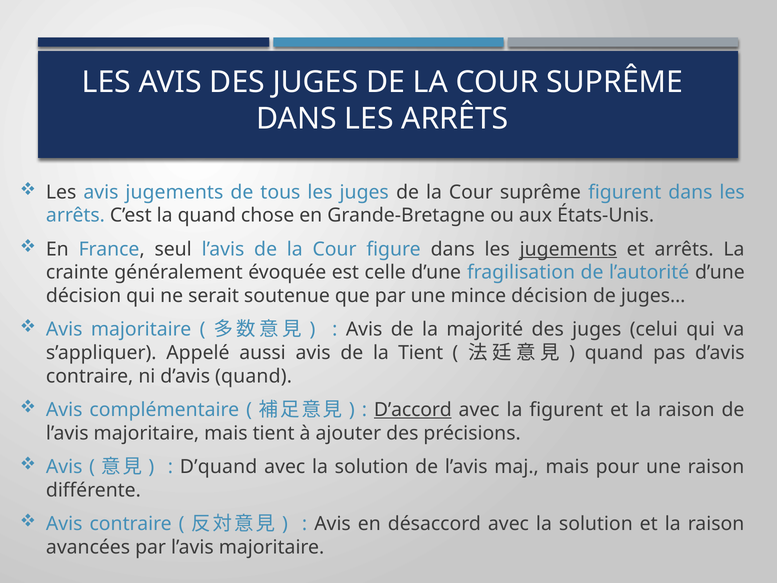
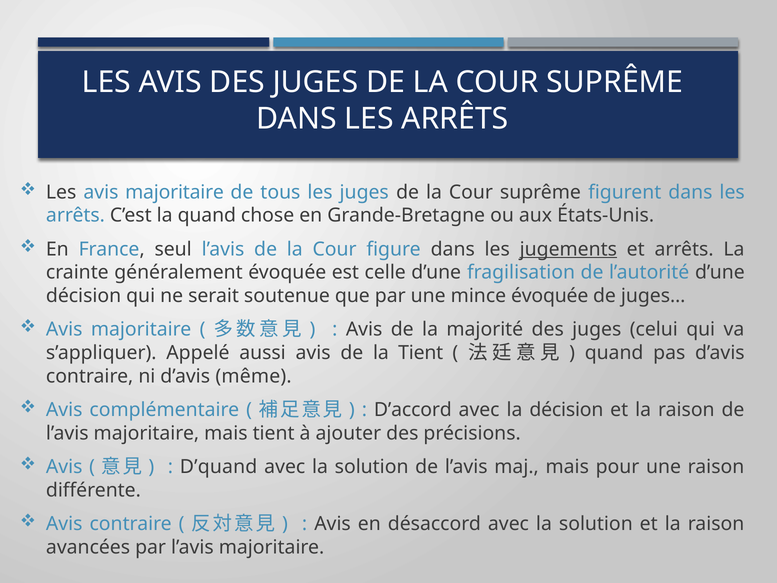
Les avis jugements: jugements -> majoritaire (175, 192)
mince décision: décision -> évoquée (550, 296)
d’avis quand: quand -> même (254, 376)
D’accord underline: present -> none (413, 410)
la figurent: figurent -> décision (566, 410)
